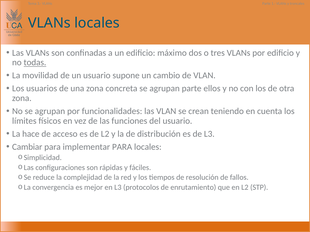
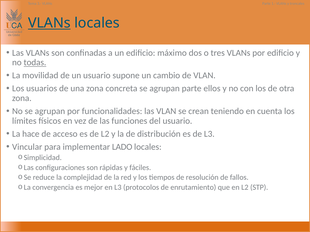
VLANs underline: none -> present (49, 23)
Cambiar: Cambiar -> Vincular (27, 147)
implementar PARA: PARA -> LADO (122, 147)
